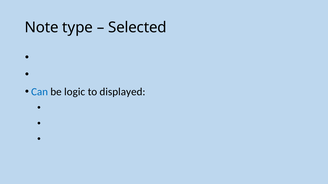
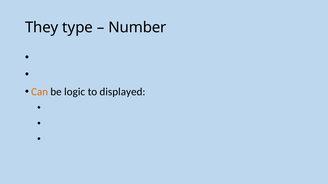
Note: Note -> They (42, 28)
Selected: Selected -> Number (137, 28)
Can colour: blue -> orange (40, 92)
